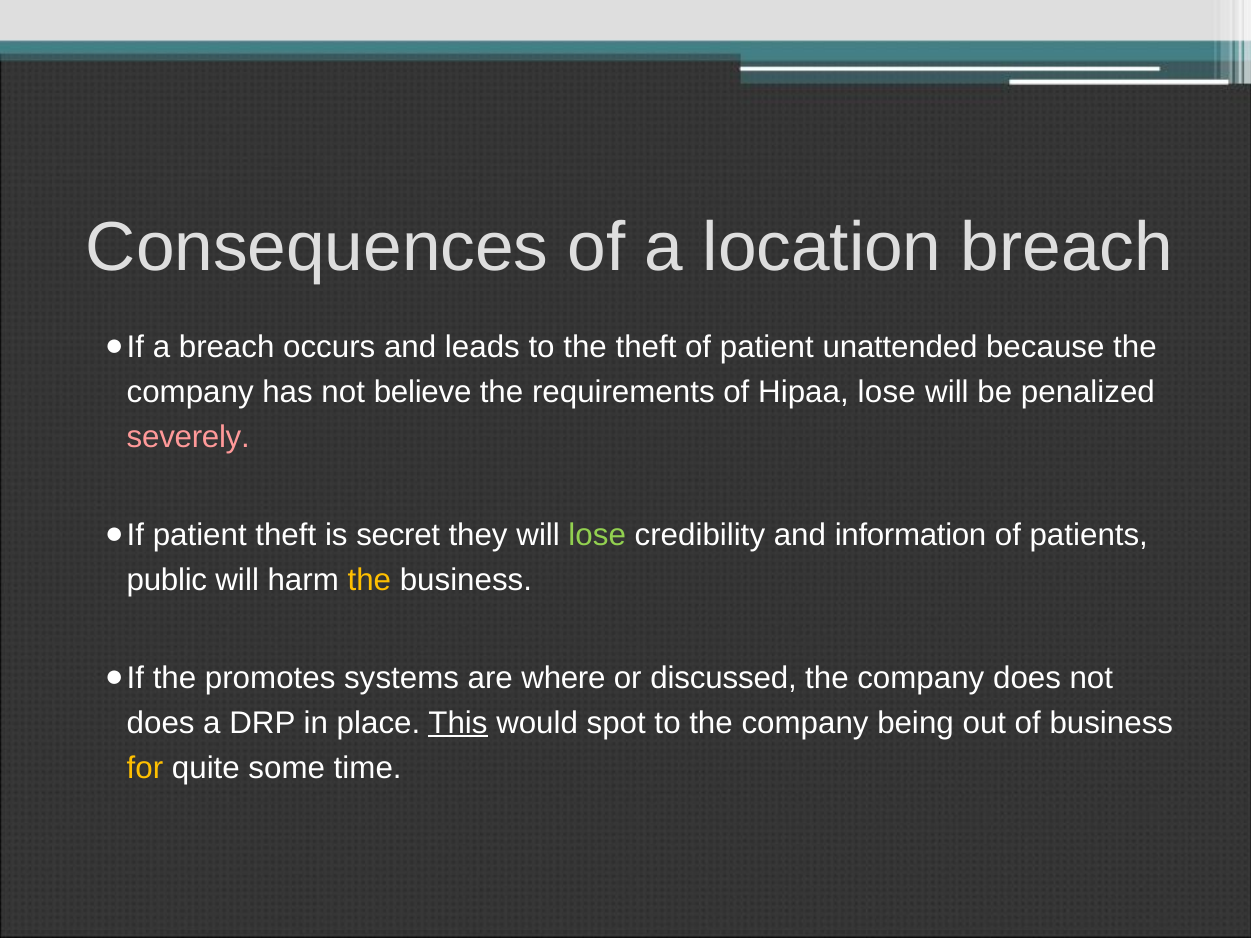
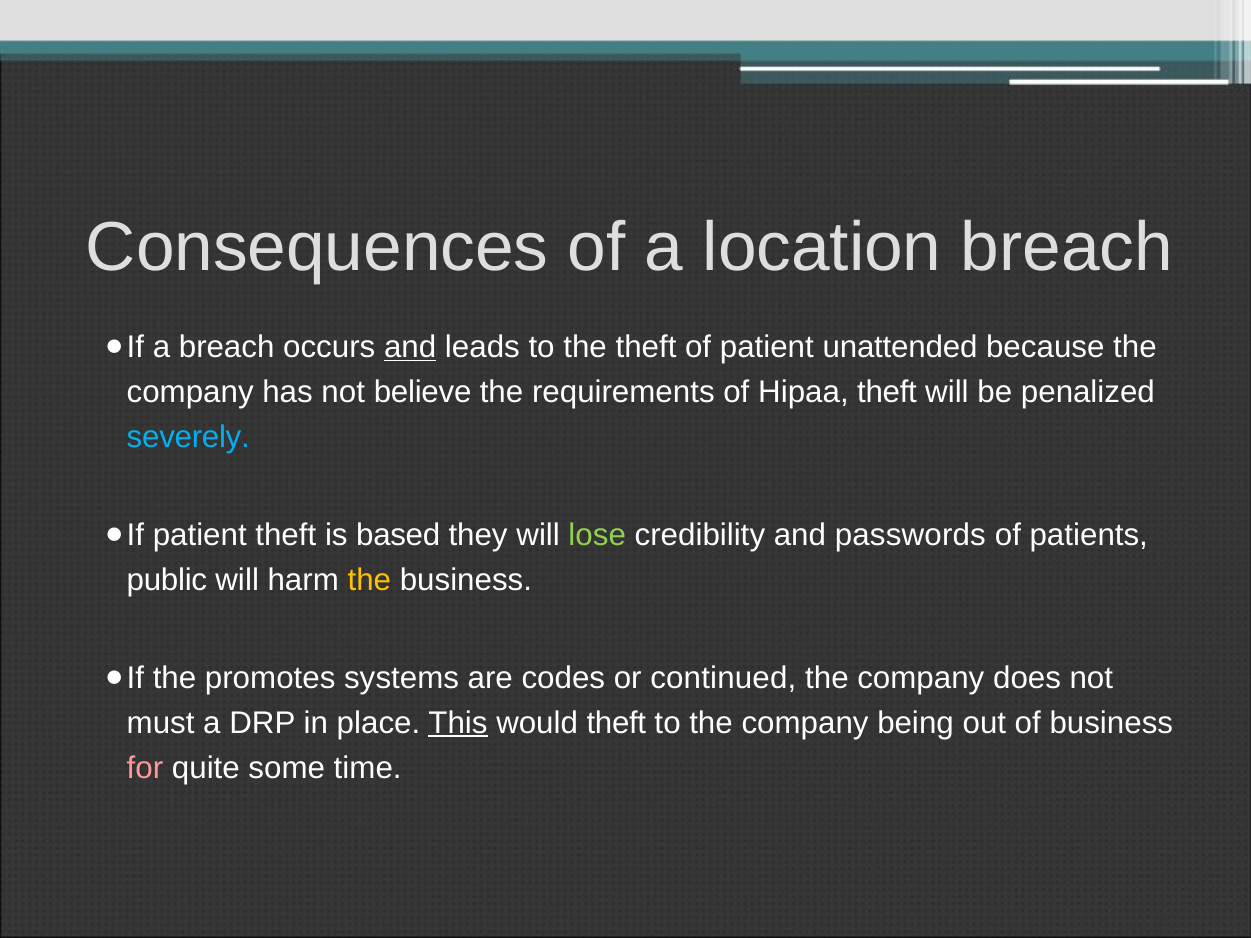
and underline: none -> present (410, 347)
Hipaa lose: lose -> theft (887, 392)
severely colour: pink -> light blue (188, 437)
secret: secret -> based (398, 535)
information: information -> passwords (910, 535)
where: where -> codes (563, 678)
discussed: discussed -> continued (723, 678)
does: does -> must (161, 723)
would spot: spot -> theft (616, 723)
for colour: yellow -> pink (145, 768)
